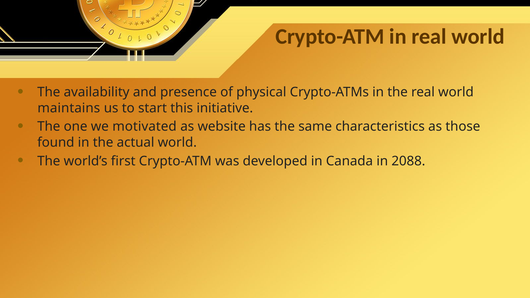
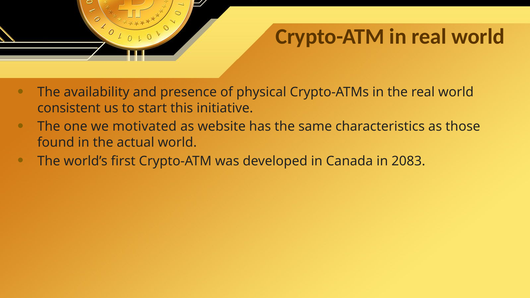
maintains: maintains -> consistent (69, 108)
2088: 2088 -> 2083 (408, 161)
